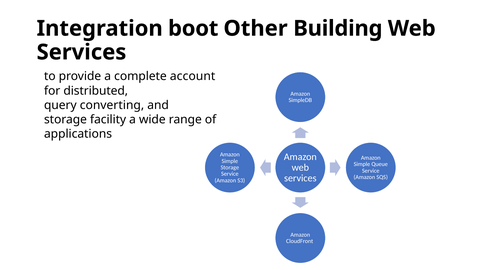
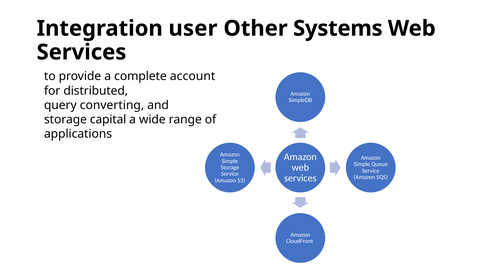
boot: boot -> user (193, 28)
Building: Building -> Systems (338, 28)
facility: facility -> capital (108, 120)
